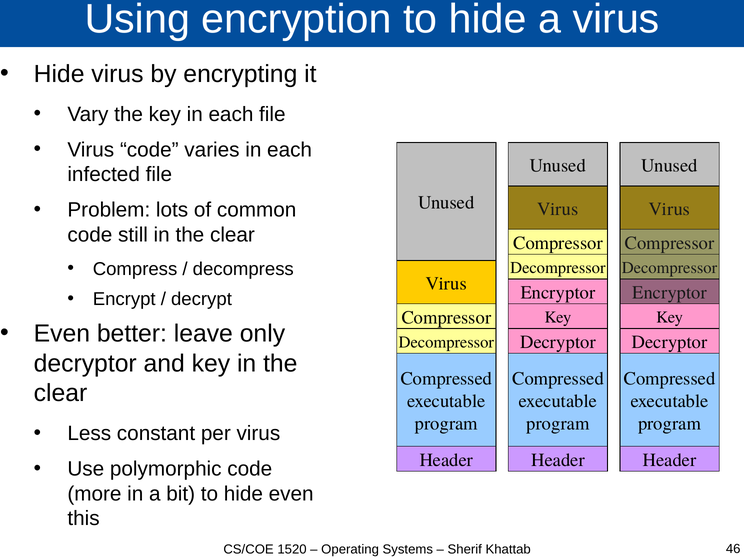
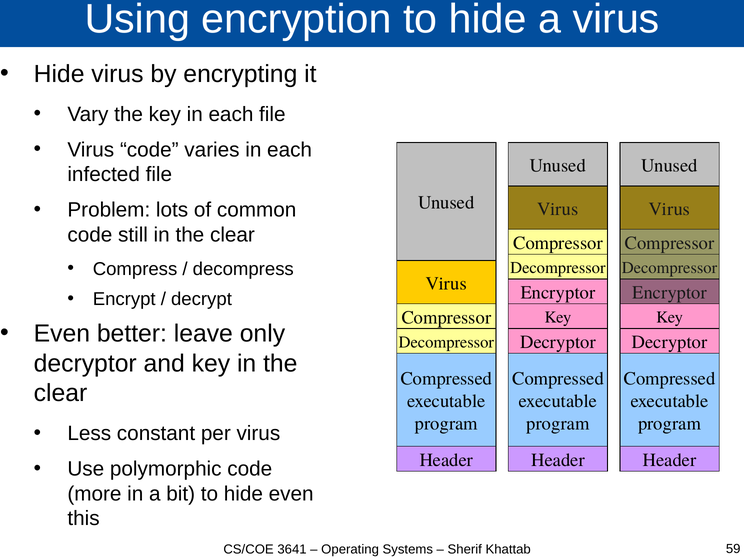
1520: 1520 -> 3641 (292, 550)
46: 46 -> 59 (733, 549)
